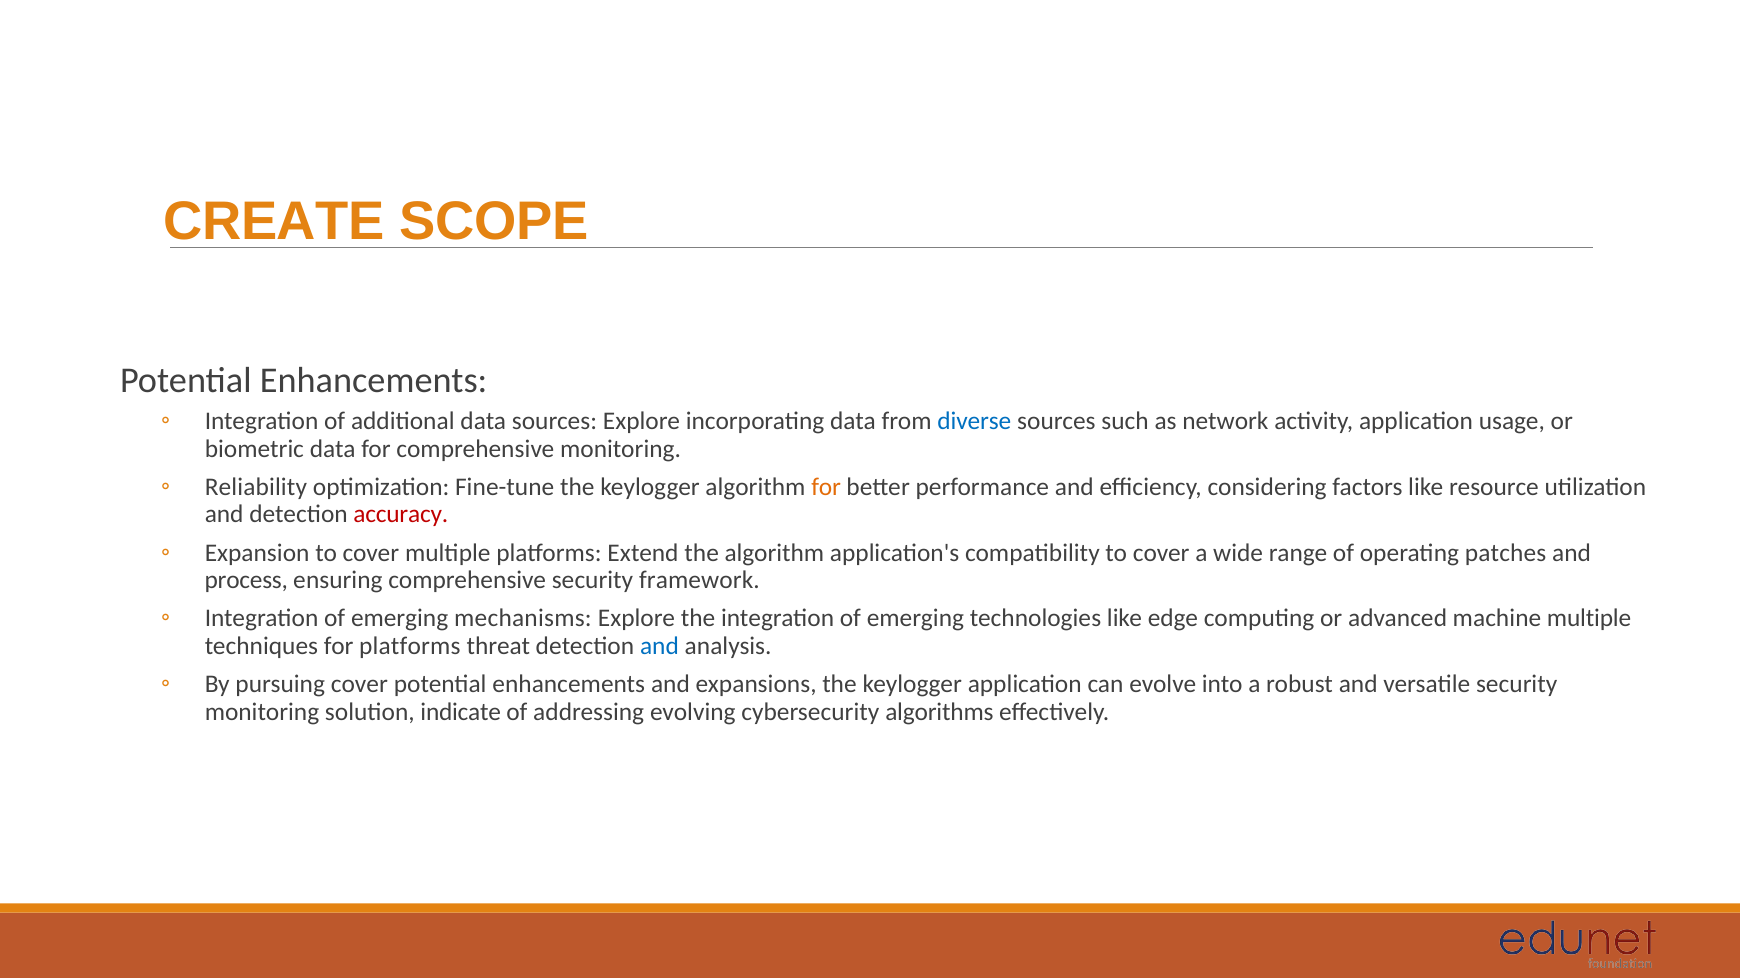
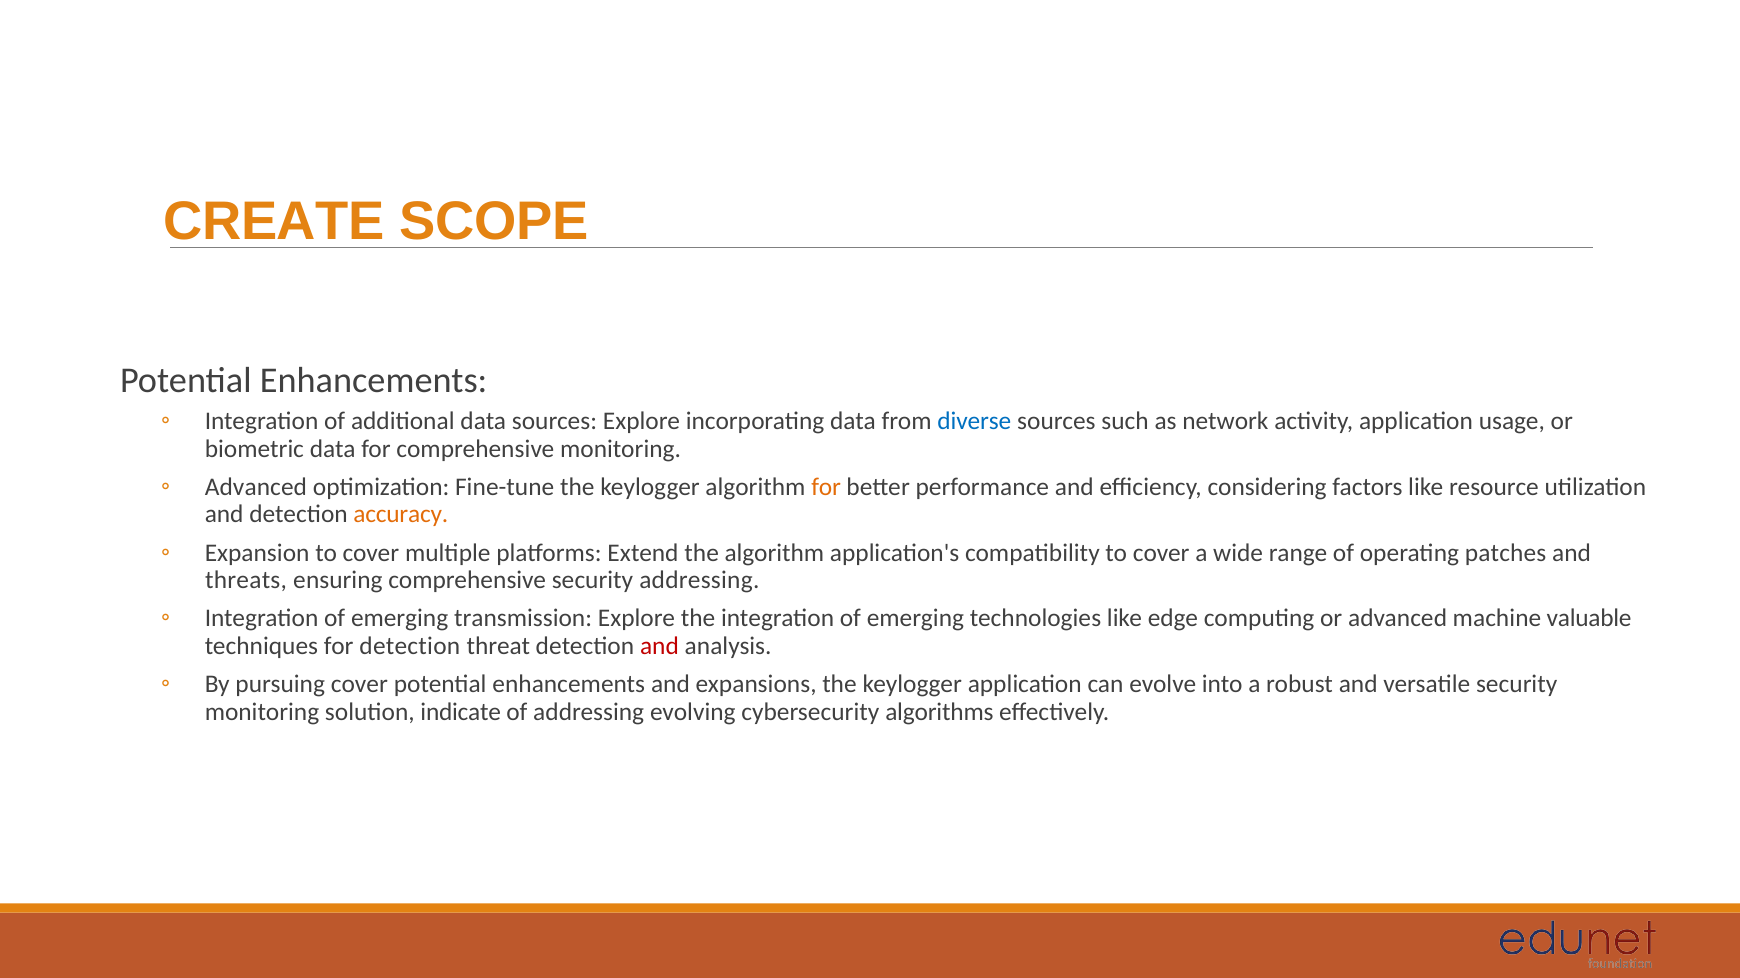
Reliability: Reliability -> Advanced (256, 487)
accuracy colour: red -> orange (401, 515)
process: process -> threats (246, 581)
security framework: framework -> addressing (699, 581)
mechanisms: mechanisms -> transmission (523, 619)
machine multiple: multiple -> valuable (1589, 619)
for platforms: platforms -> detection (410, 646)
and colour: blue -> red (659, 646)
